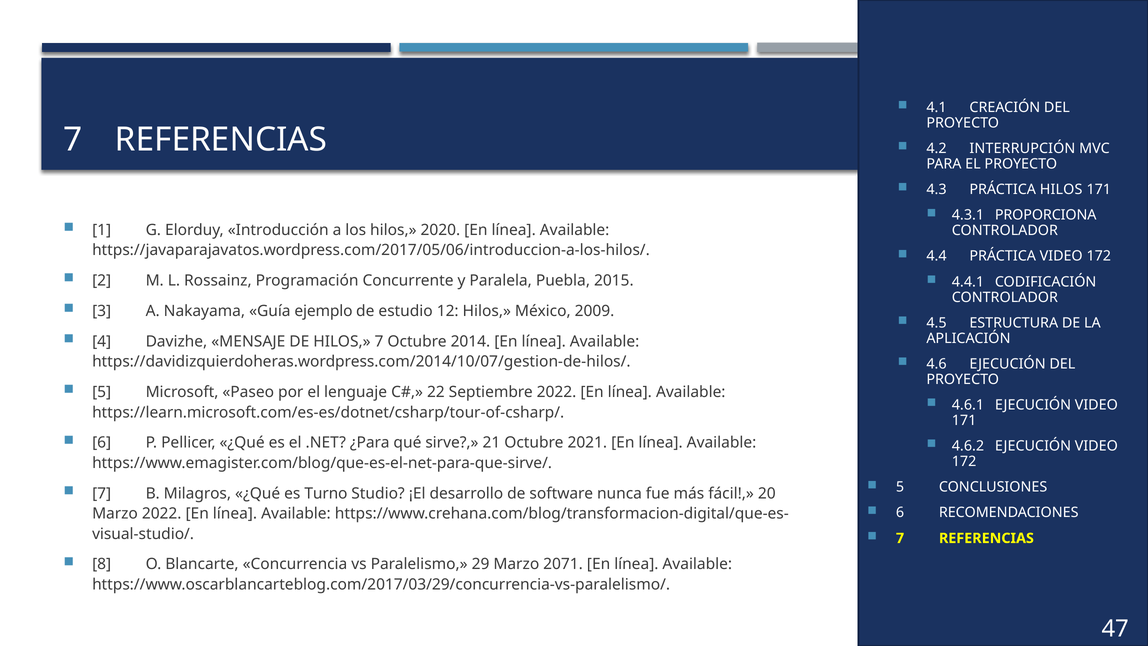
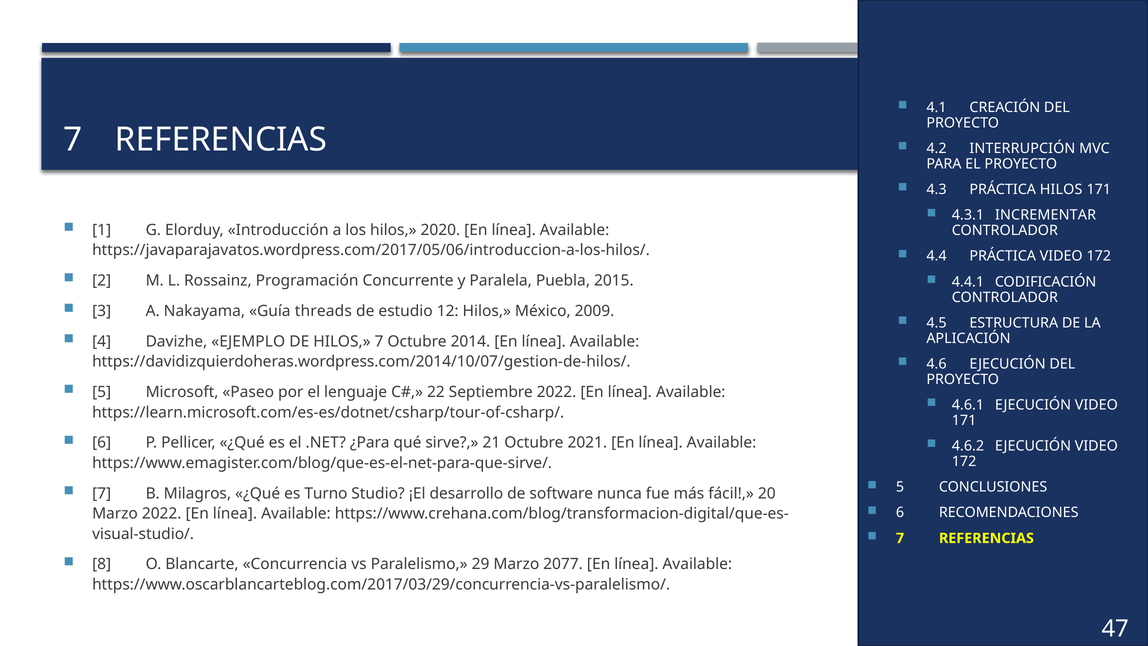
PROPORCIONA: PROPORCIONA -> INCREMENTAR (1046, 215)
ejemplo: ejemplo -> threads (323, 311)
MENSAJE: MENSAJE -> EJEMPLO (248, 341)
2071: 2071 -> 2077 (563, 564)
